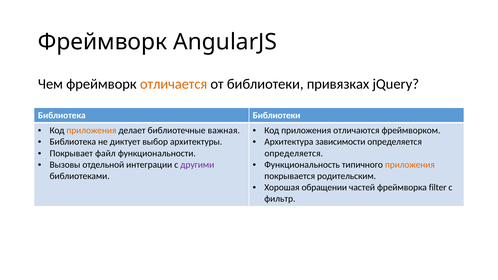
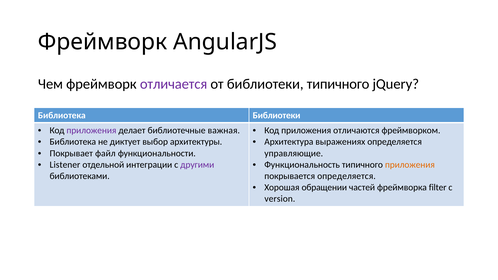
отличается colour: orange -> purple (174, 84)
библиотеки привязках: привязках -> типичного (338, 84)
приложения colour: orange -> purple (91, 131)
зависимости: зависимости -> выражениях (340, 142)
определяется: определяется -> управляющие (294, 153)
Вызовы: Вызовы -> Listener (65, 165)
покрывается родительским: родительским -> определяется (346, 176)
фильтр: фильтр -> version (280, 199)
